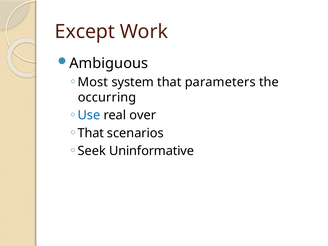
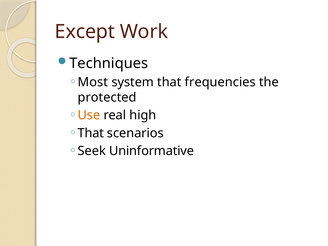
Ambiguous: Ambiguous -> Techniques (109, 63)
parameters: parameters -> frequencies (220, 82)
occurring: occurring -> protected (107, 97)
Use colour: blue -> orange (89, 115)
over: over -> high (143, 115)
